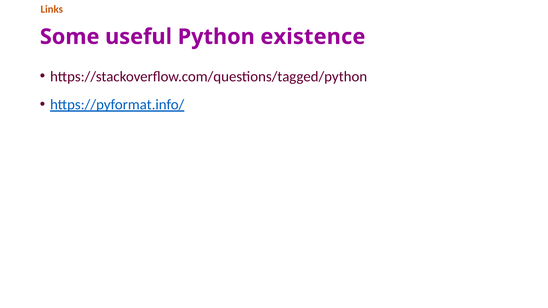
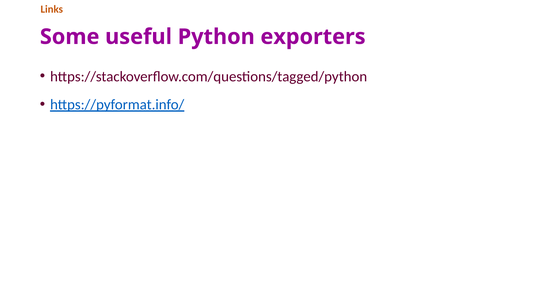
existence: existence -> exporters (313, 37)
